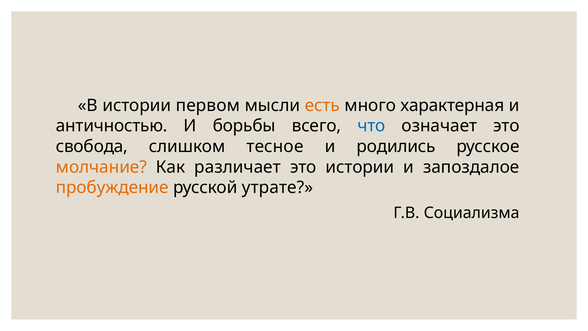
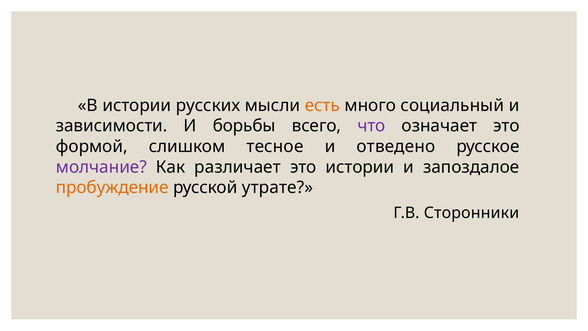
первом: первом -> русских (208, 105)
характерная: характерная -> социальный (452, 105)
античностью: античностью -> зависимости (112, 126)
что colour: blue -> purple (371, 126)
свобода: свобода -> формой (92, 146)
родились: родились -> отведено (396, 146)
молчание colour: orange -> purple (101, 167)
Социализма: Социализма -> Сторонники (471, 213)
